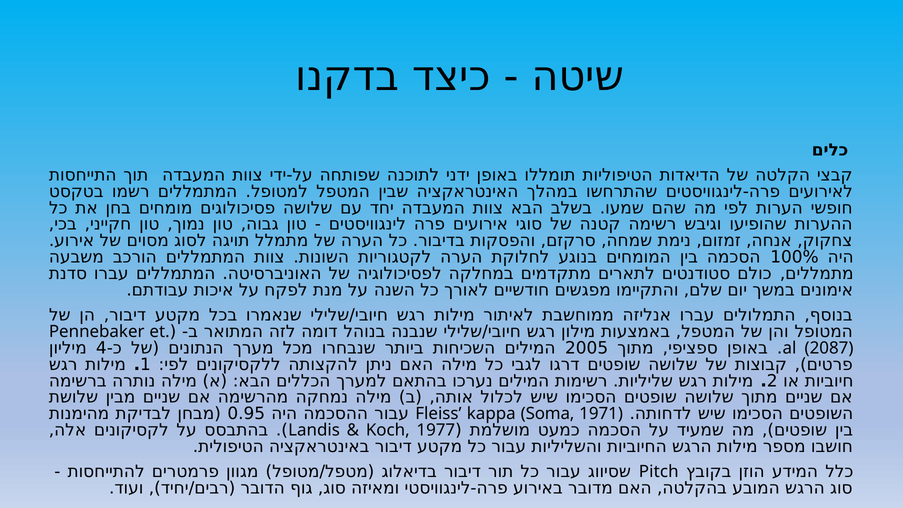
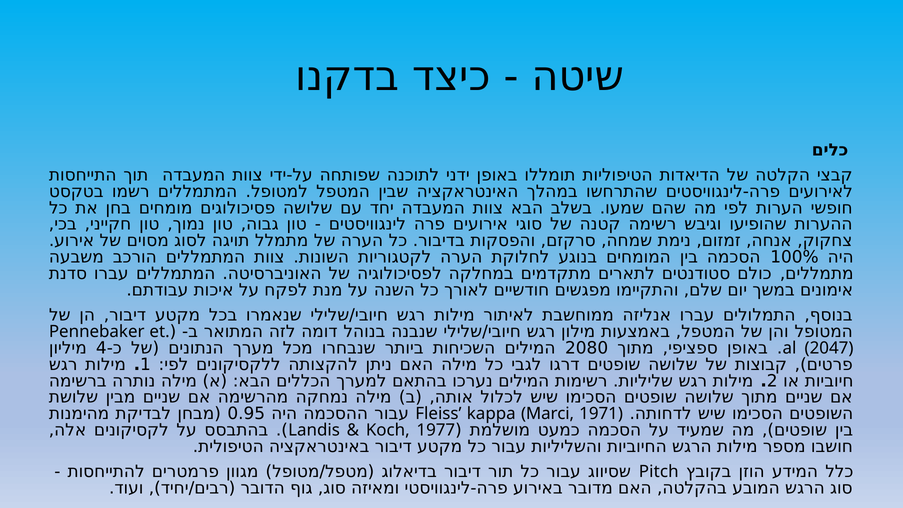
2005: 2005 -> 2080 (587, 348)
2087: 2087 -> 2047 (829, 348)
Soma: Soma -> Marci (548, 414)
